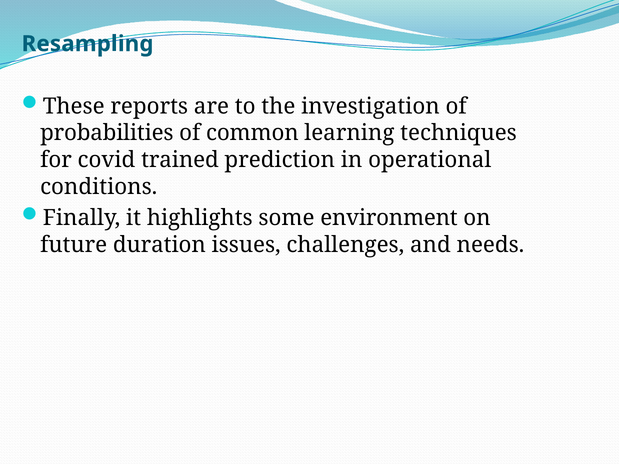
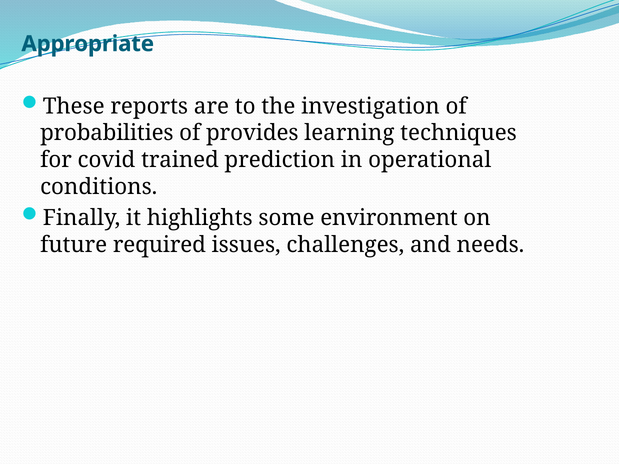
Resampling: Resampling -> Appropriate (88, 44)
common: common -> provides (252, 133)
duration: duration -> required (159, 245)
